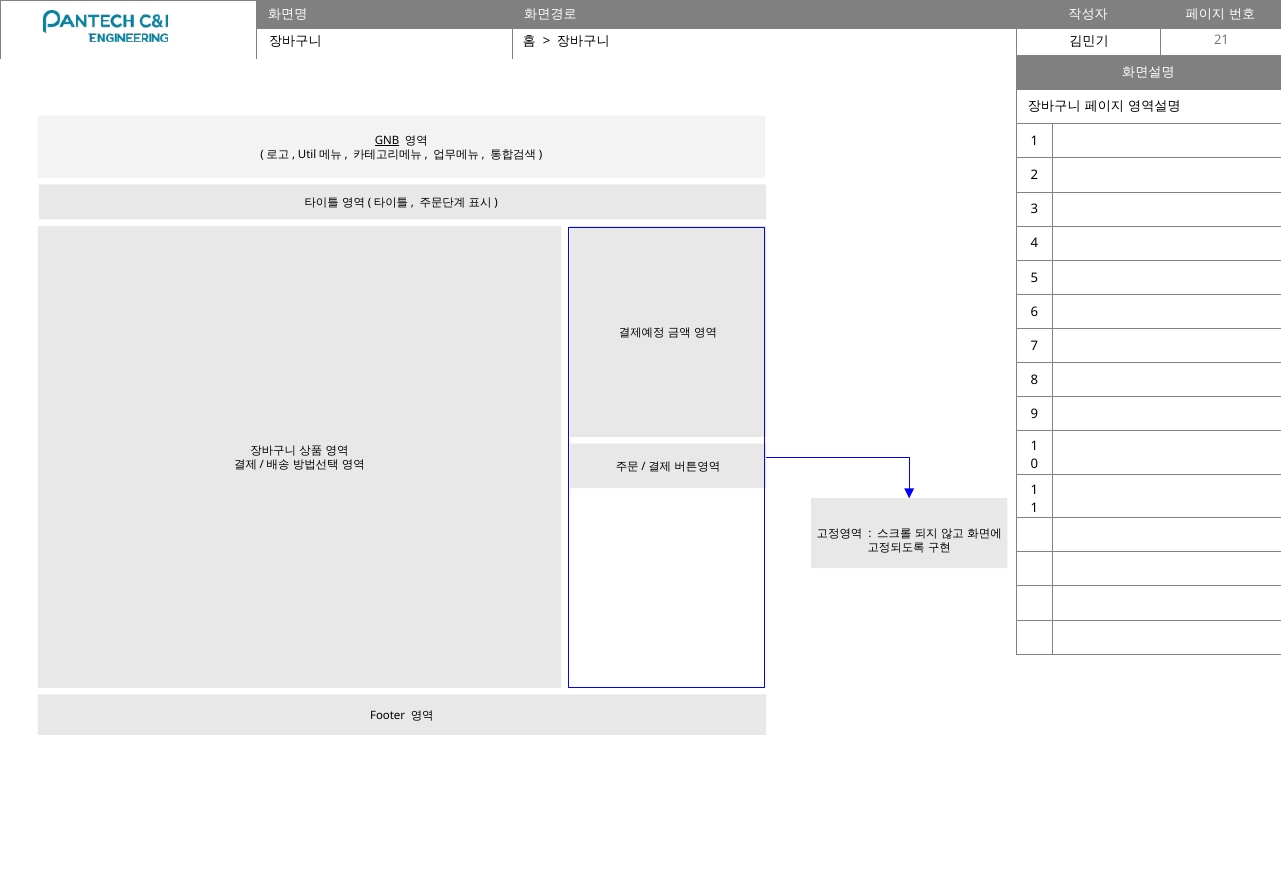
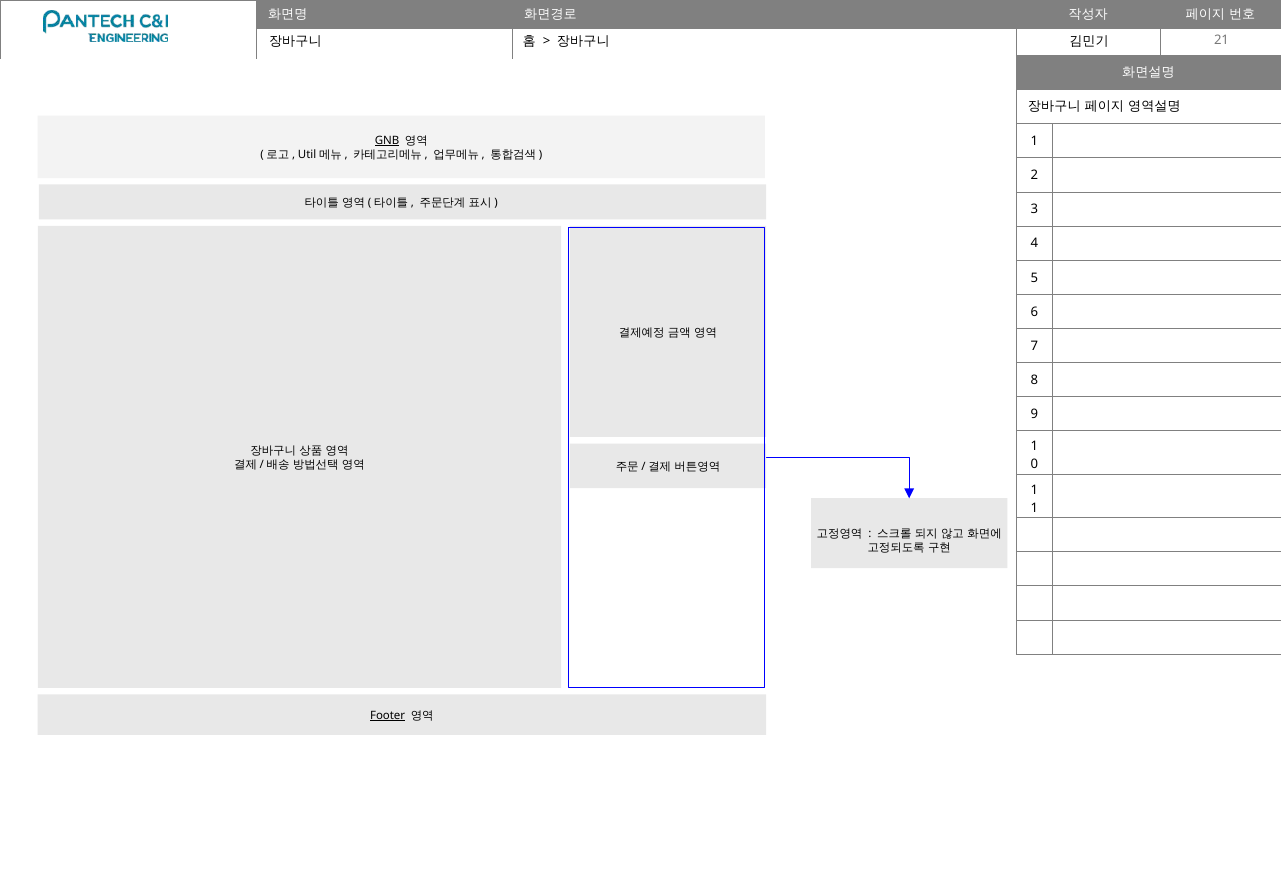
Footer underline: none -> present (388, 715)
